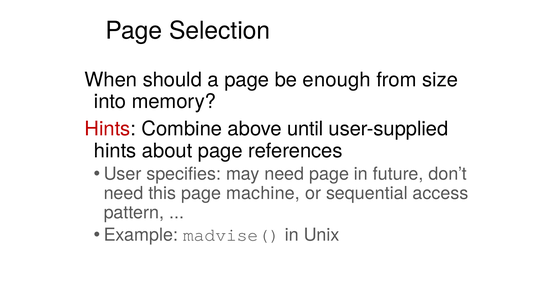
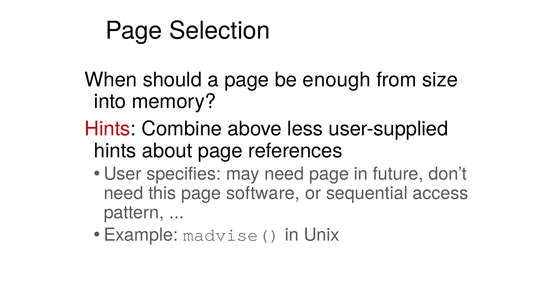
until: until -> less (305, 129)
machine: machine -> software (263, 193)
